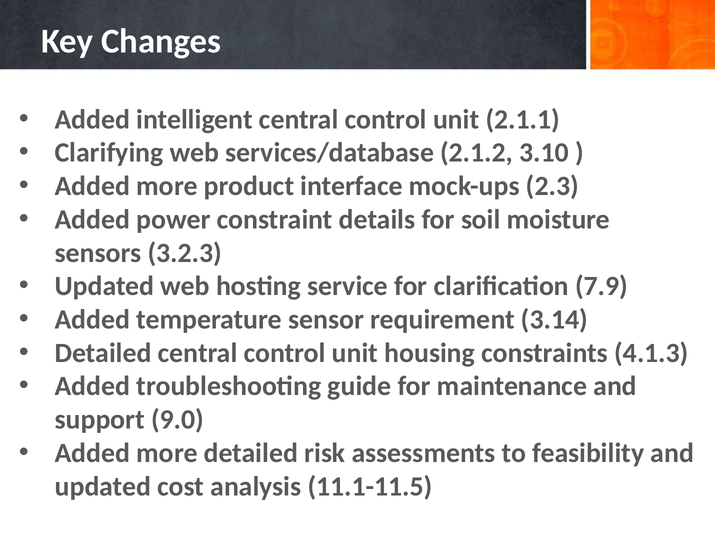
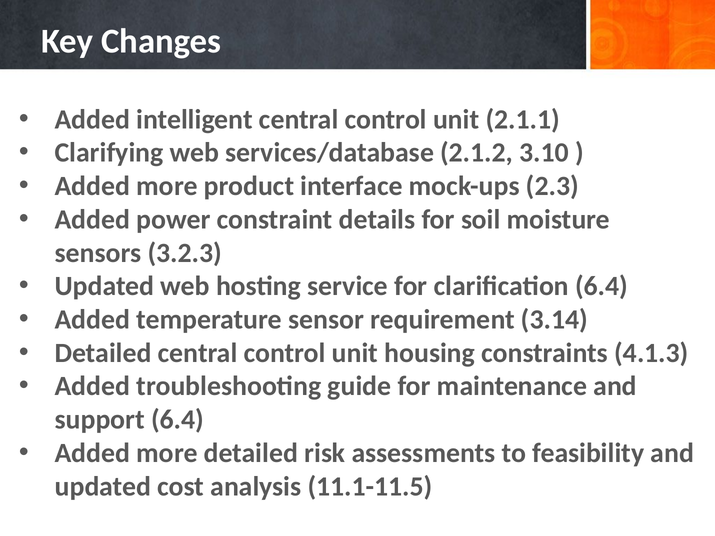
clarification 7.9: 7.9 -> 6.4 (602, 286)
support 9.0: 9.0 -> 6.4 (177, 420)
